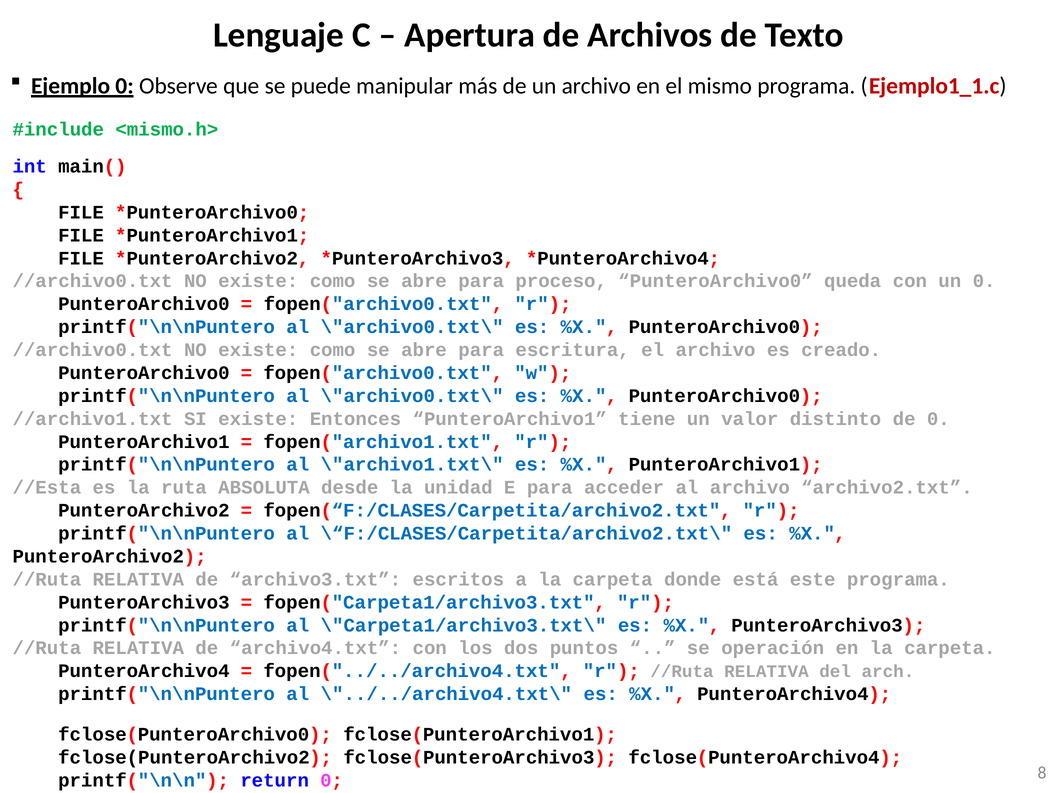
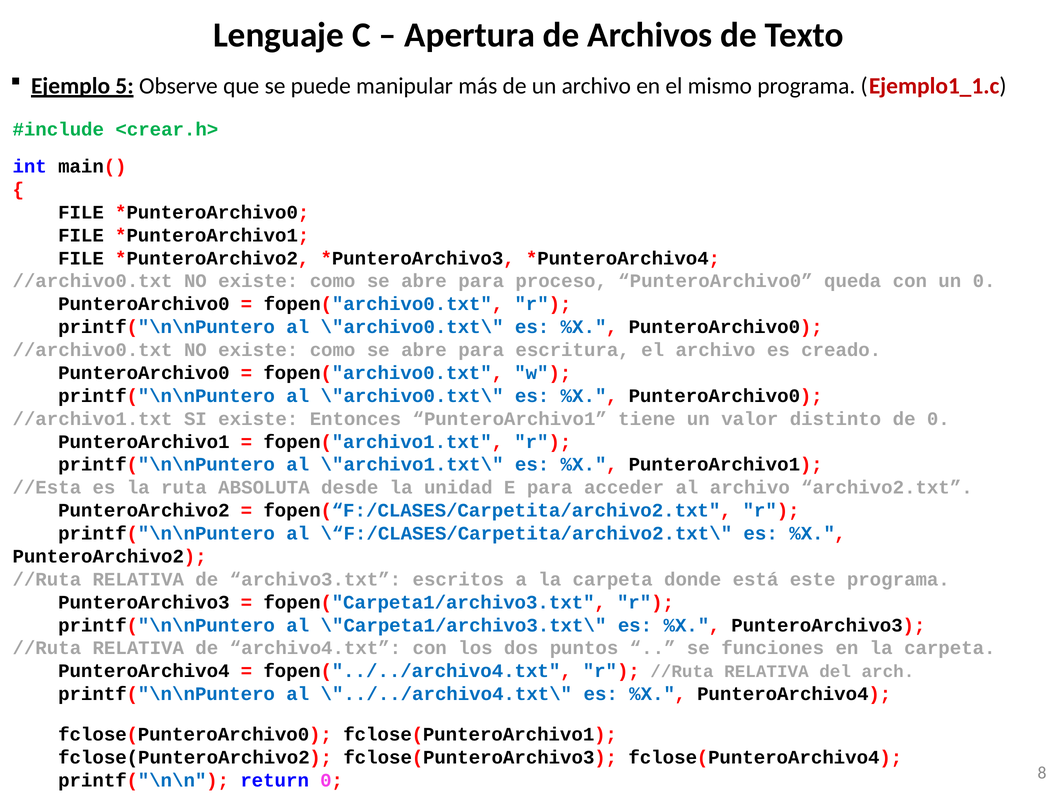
Ejemplo 0: 0 -> 5 (125, 86)
<mismo.h>: <mismo.h> -> <crear.h> (167, 129)
operación: operación -> funciones (773, 648)
